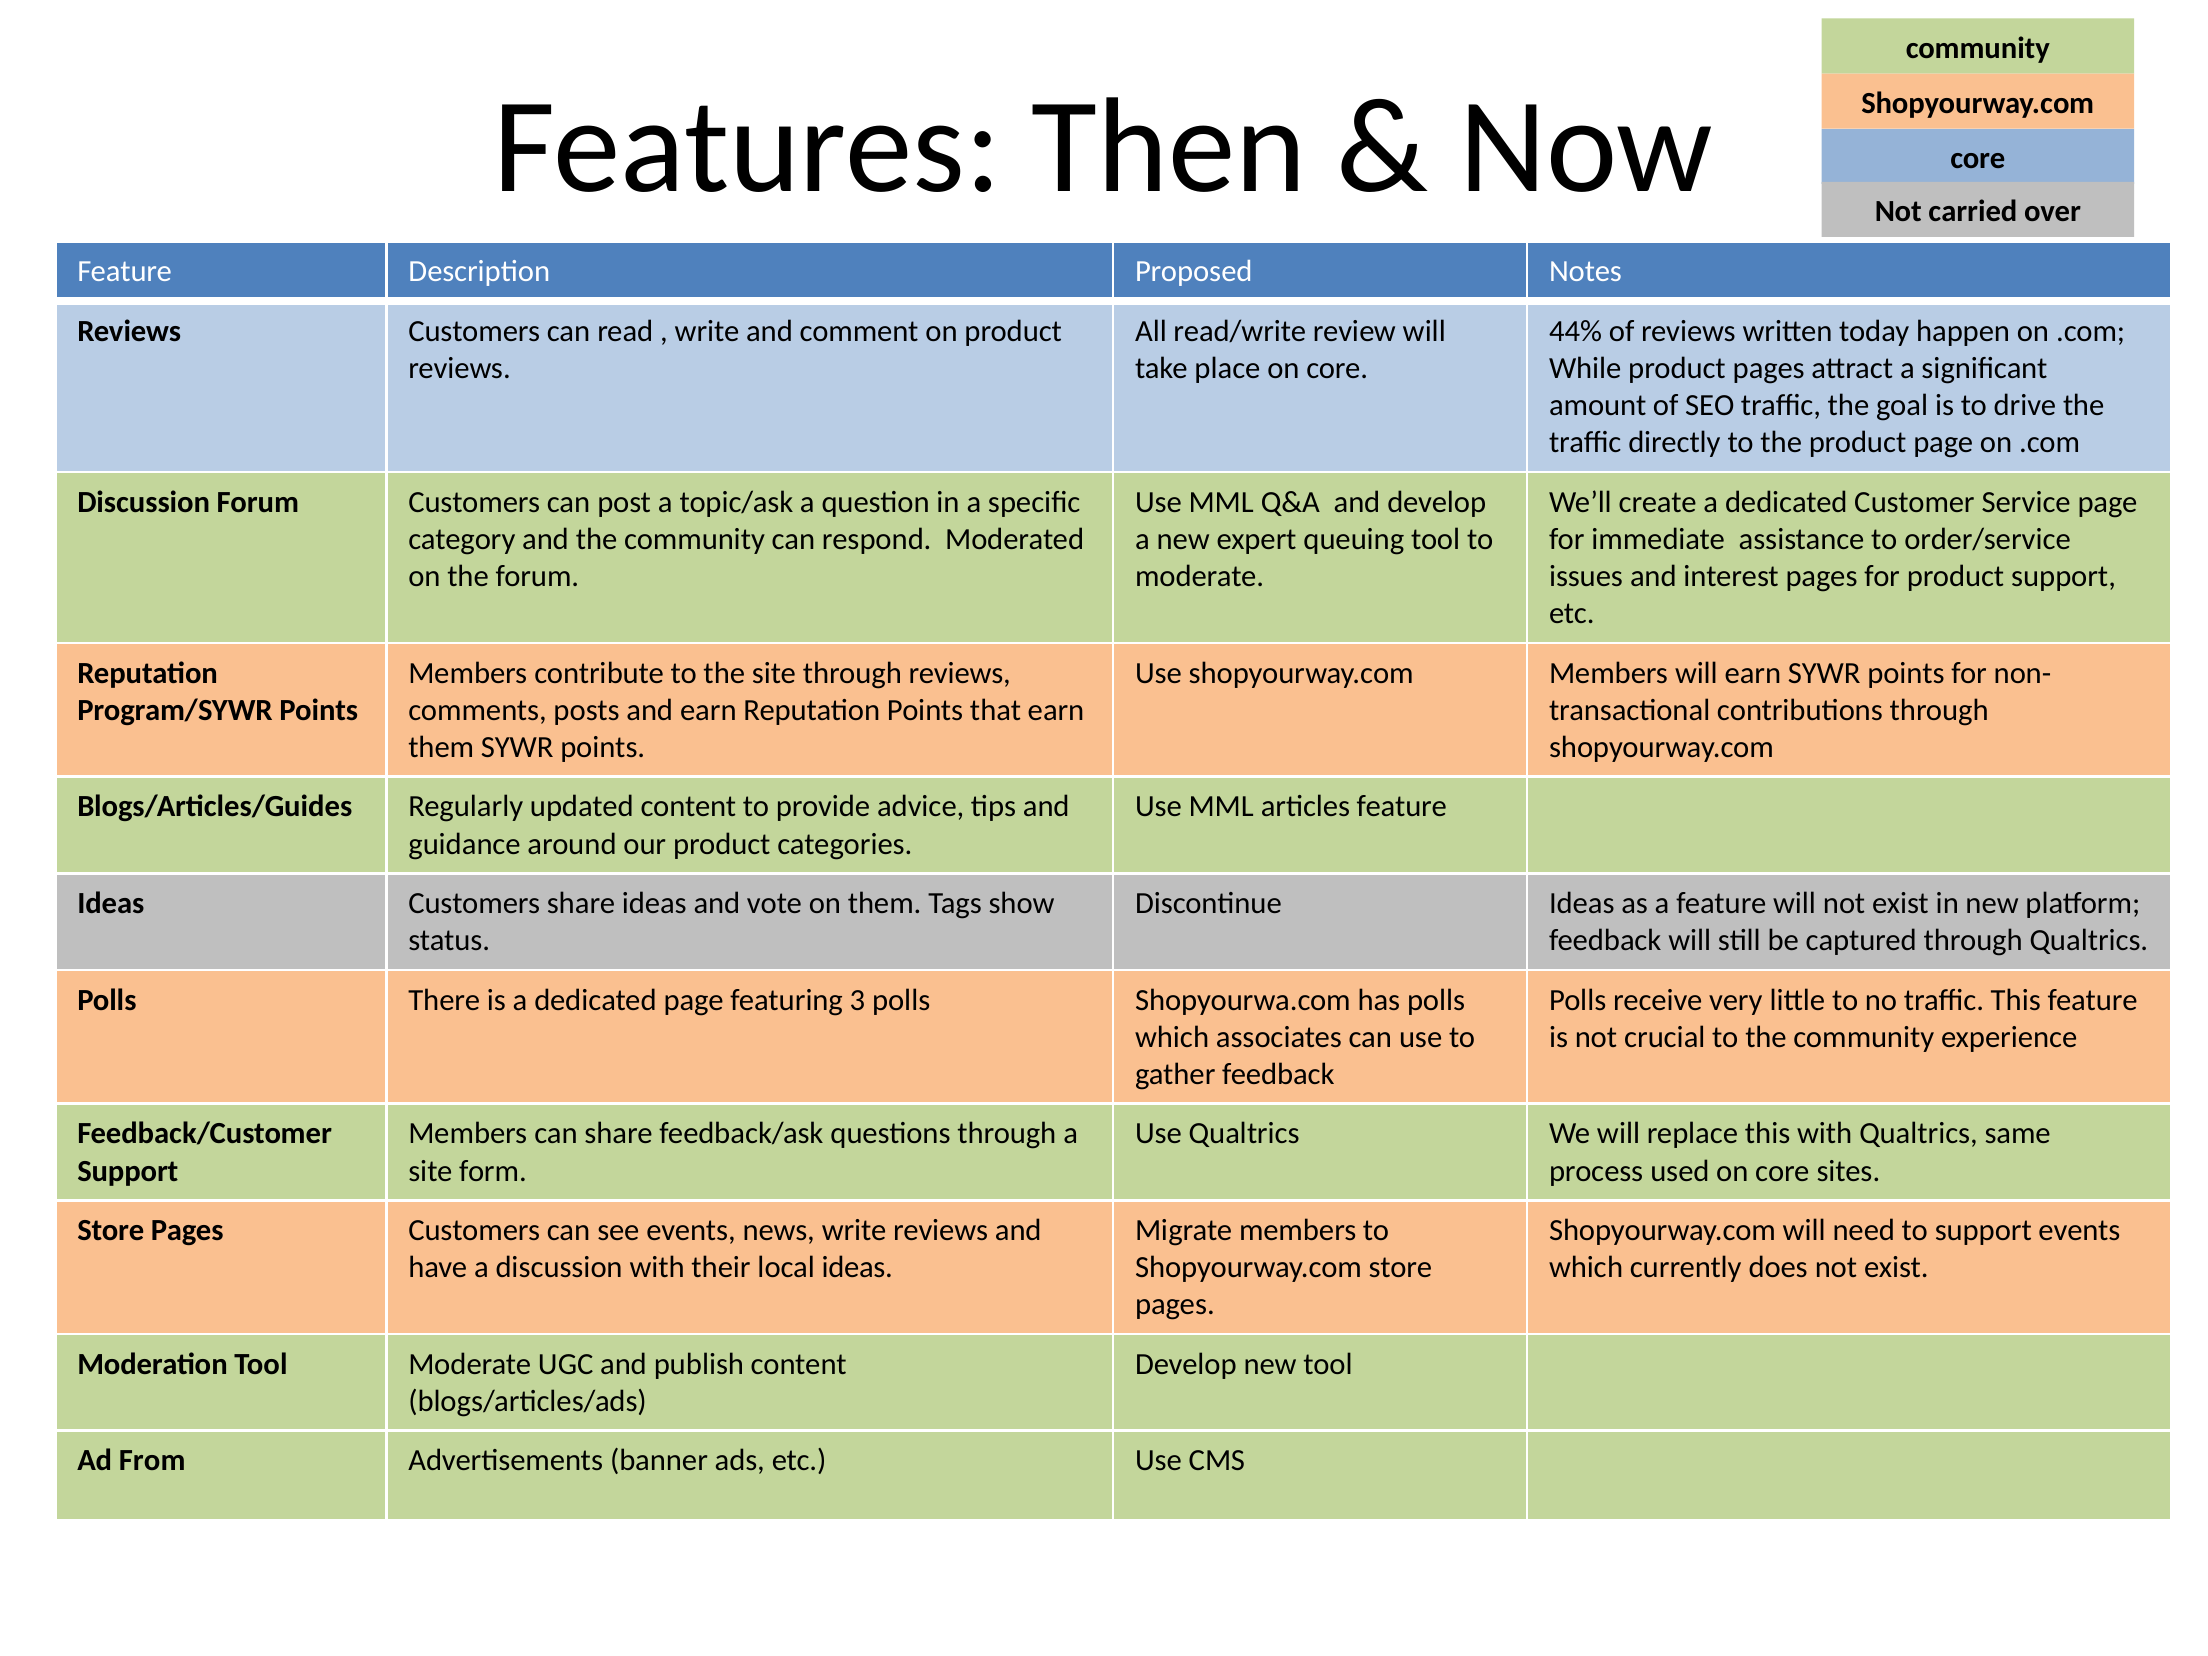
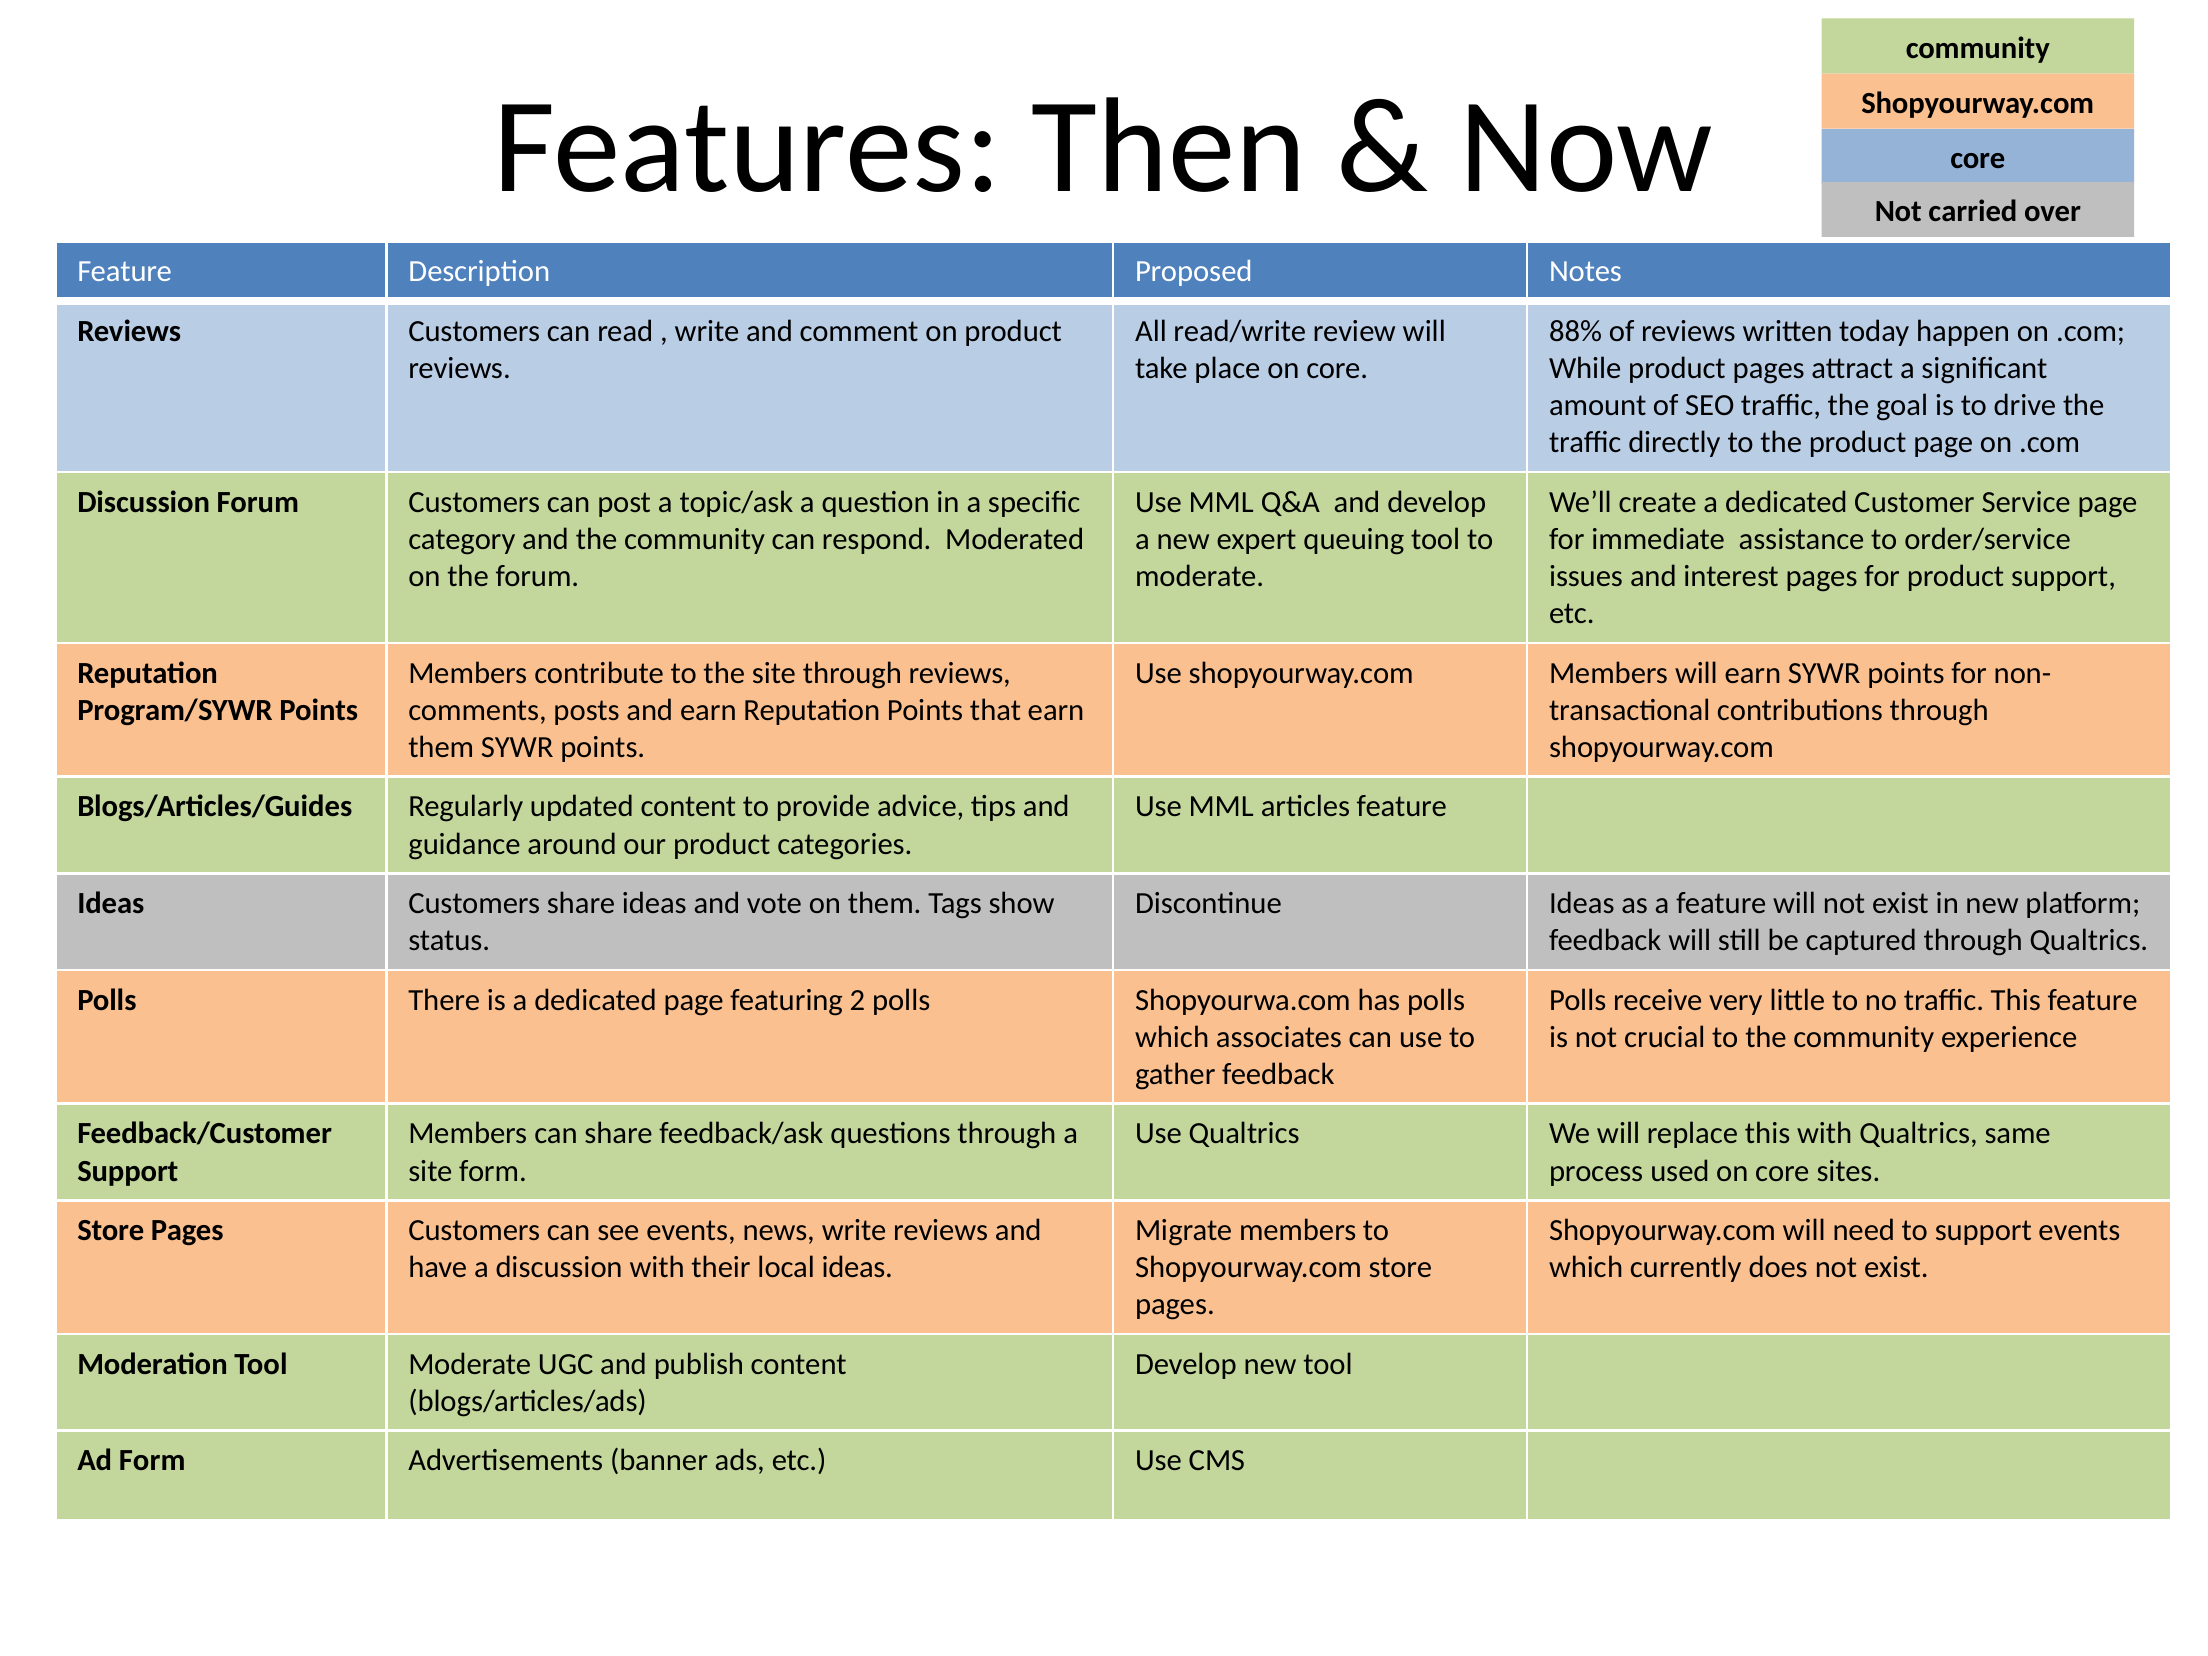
44%: 44% -> 88% (1576, 331)
3: 3 -> 2 (857, 1000)
Ad From: From -> Form (152, 1461)
